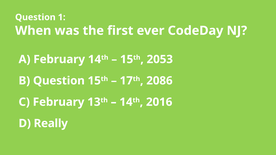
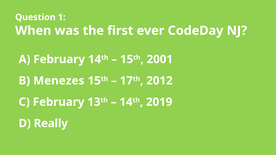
2053: 2053 -> 2001 (160, 59)
B Question: Question -> Menezes (59, 81)
2086: 2086 -> 2012 (159, 81)
2016: 2016 -> 2019 (159, 102)
